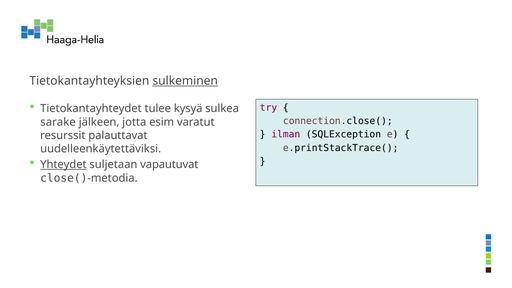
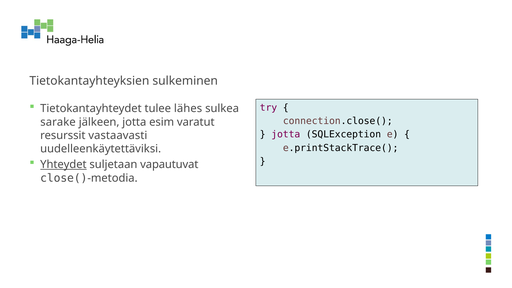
sulkeminen underline: present -> none (185, 81)
kysyä: kysyä -> lähes (188, 109)
ilman: ilman -> jotta (286, 134)
palauttavat: palauttavat -> vastaavasti (118, 136)
